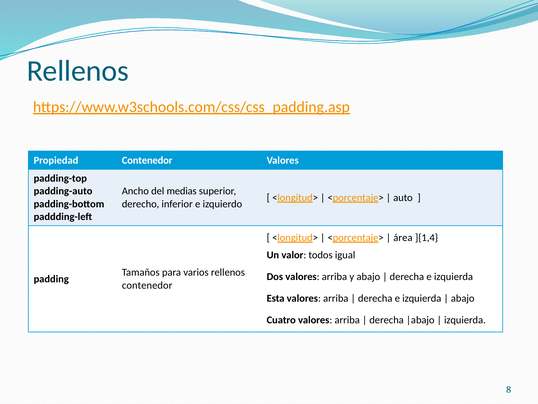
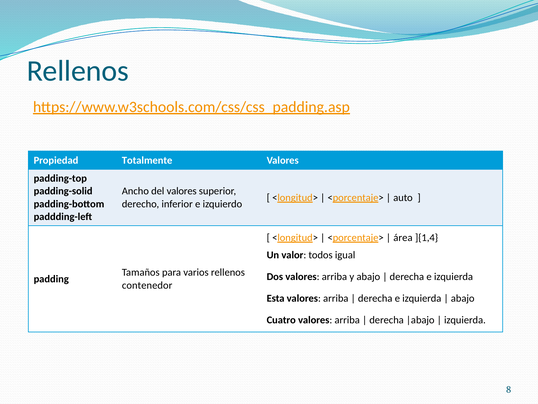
Propiedad Contenedor: Contenedor -> Totalmente (147, 160)
padding-auto: padding-auto -> padding-solid (63, 191)
del medias: medias -> valores (182, 191)
